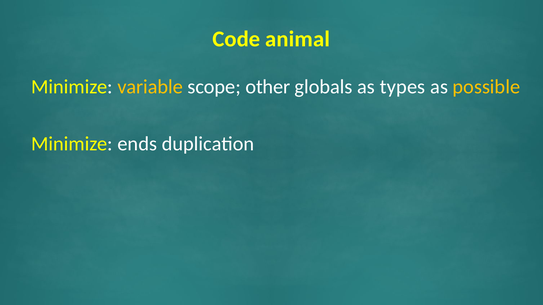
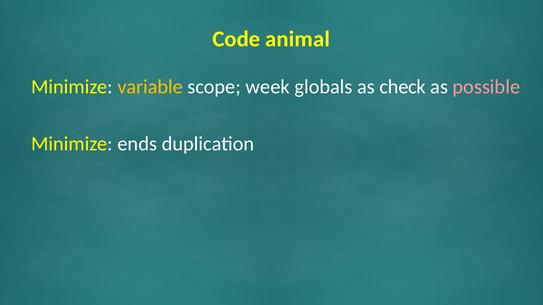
other: other -> week (268, 87)
types: types -> check (403, 87)
possible colour: yellow -> pink (486, 87)
